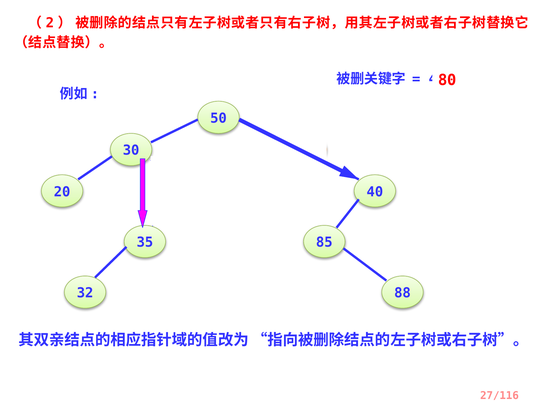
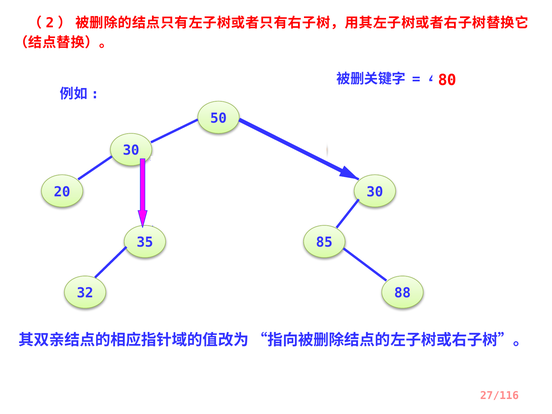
20 40: 40 -> 30 (375, 192)
